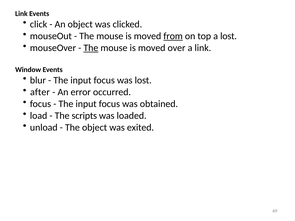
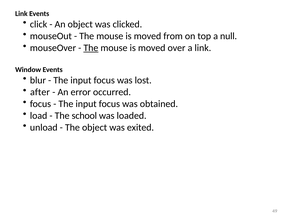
from underline: present -> none (173, 36)
a lost: lost -> null (229, 36)
scripts: scripts -> school (84, 116)
